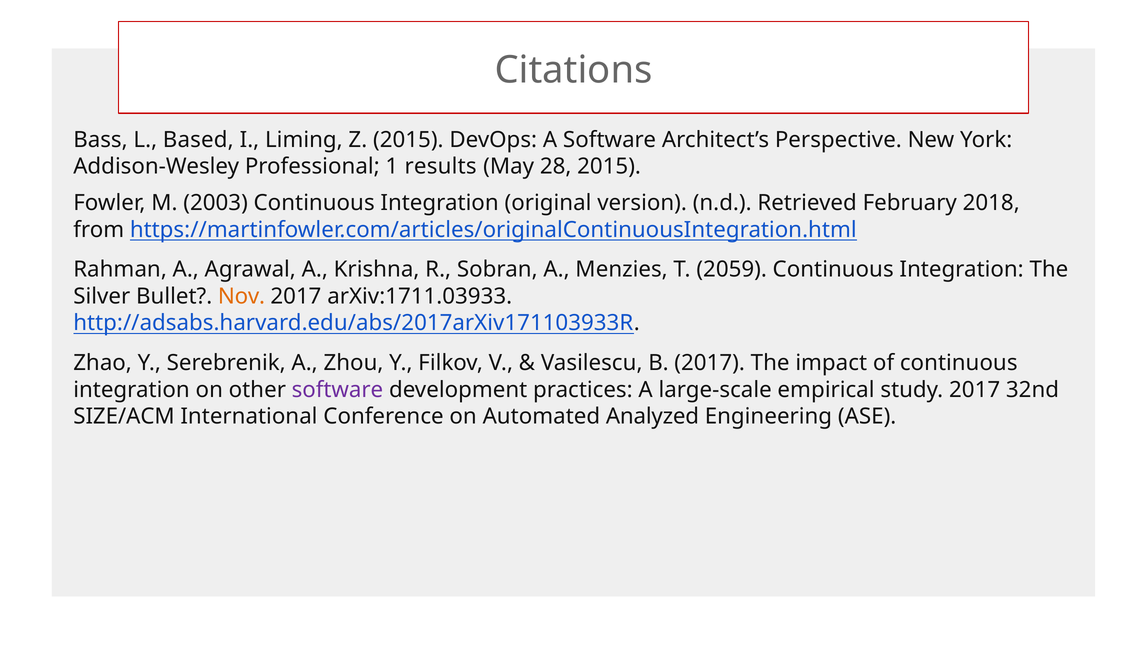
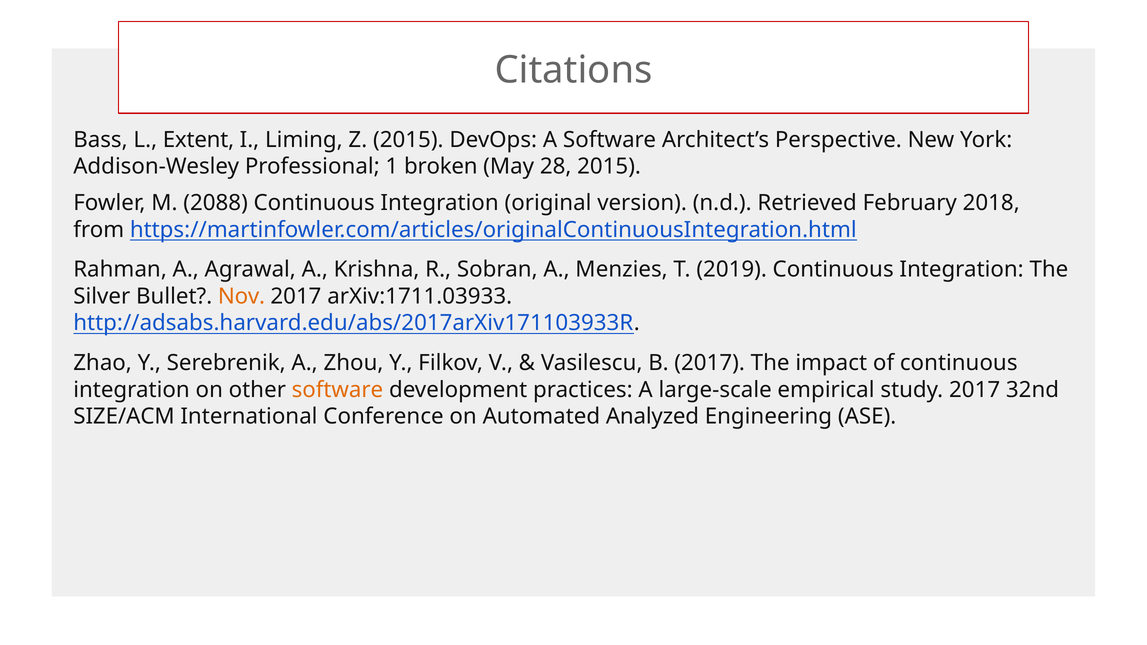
Based: Based -> Extent (198, 140)
results: results -> broken (441, 167)
2003: 2003 -> 2088 (216, 203)
2059: 2059 -> 2019 (732, 270)
software colour: purple -> orange (337, 390)
